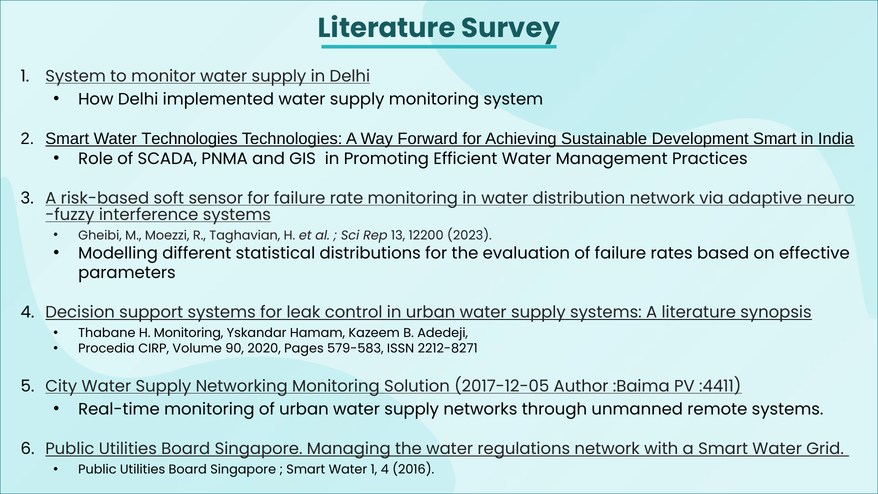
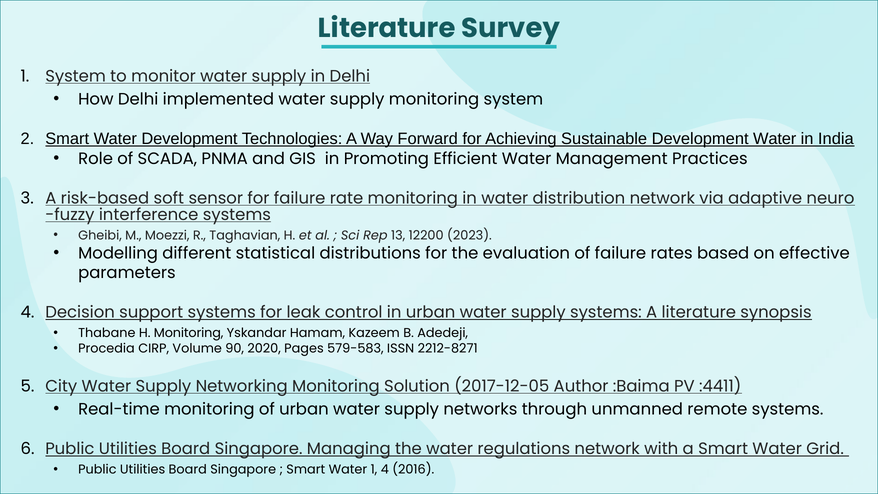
Water Technologies: Technologies -> Development (189, 139)
Development Smart: Smart -> Water (775, 139)
